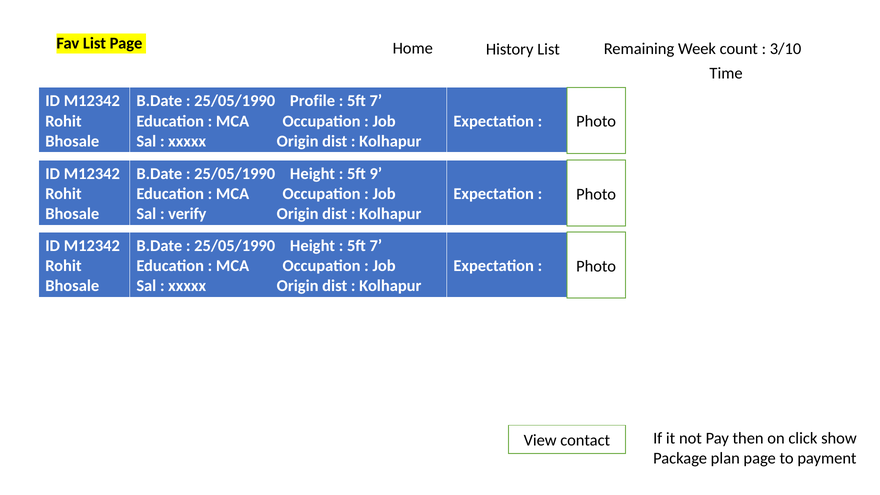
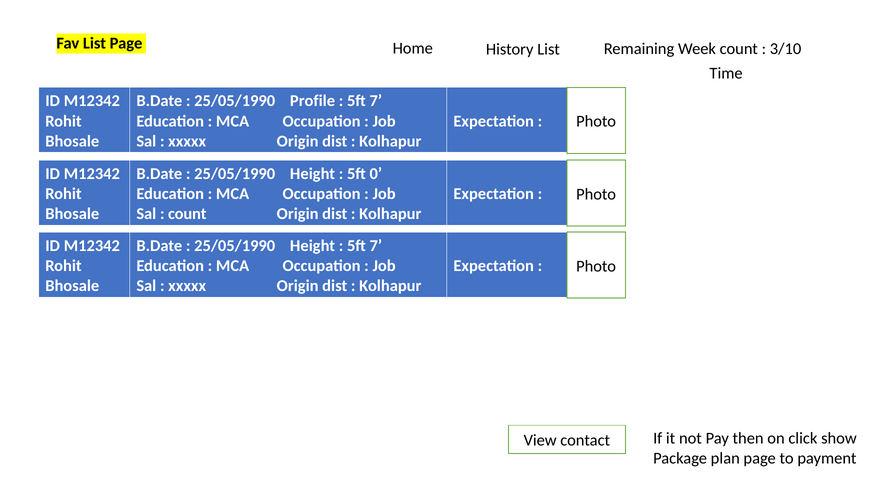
9: 9 -> 0 (376, 174)
verify: verify -> count (187, 214)
